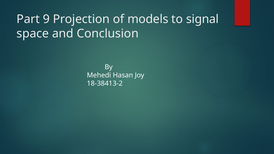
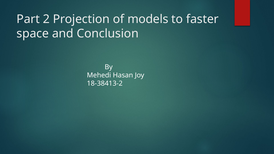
9: 9 -> 2 (46, 19)
signal: signal -> faster (202, 19)
